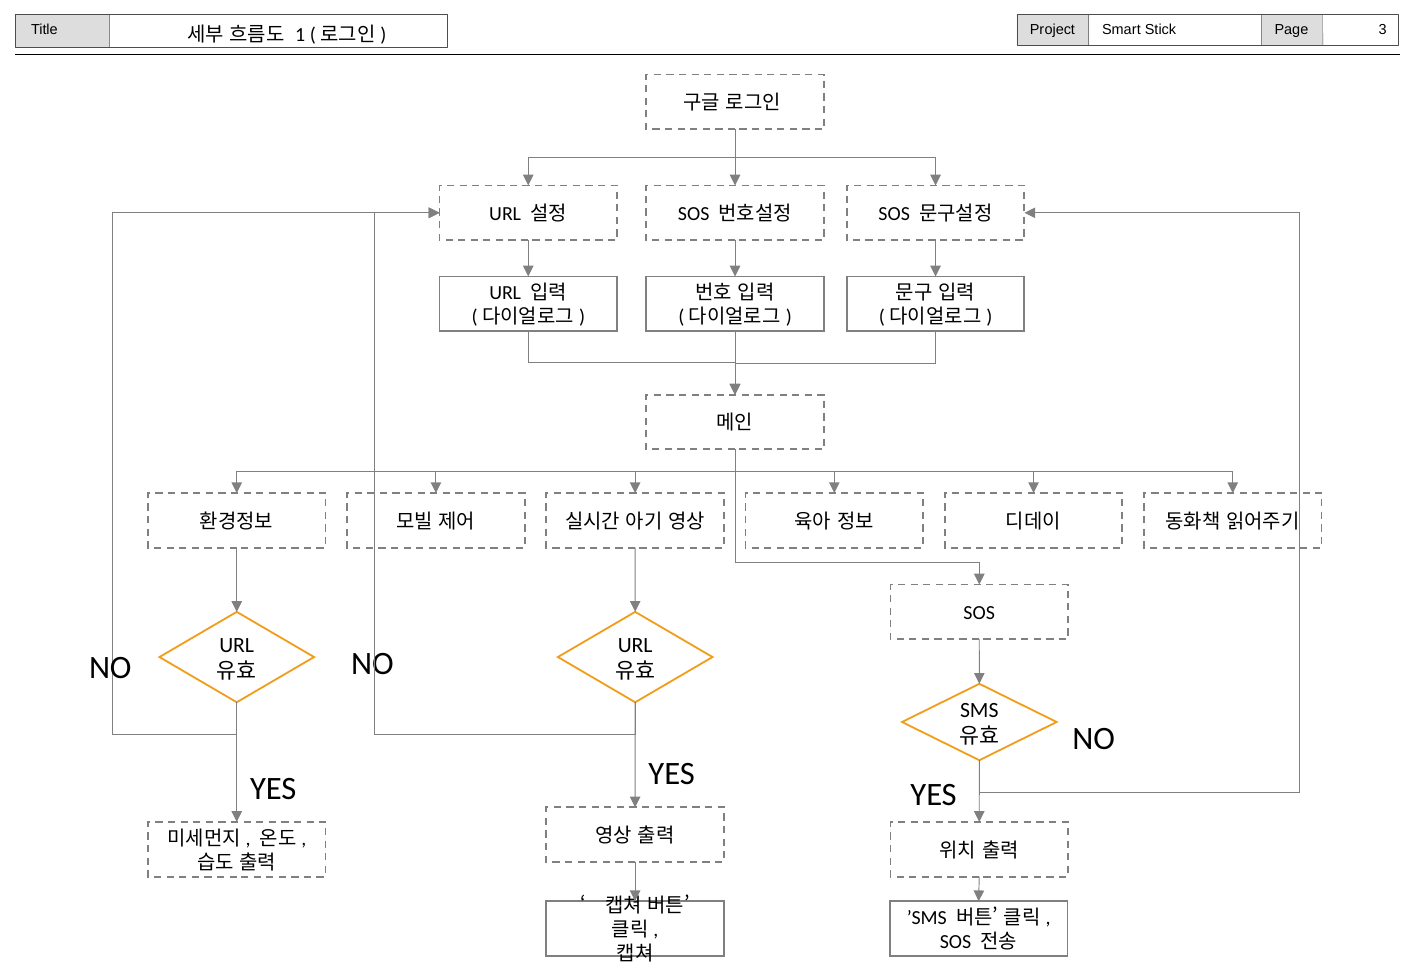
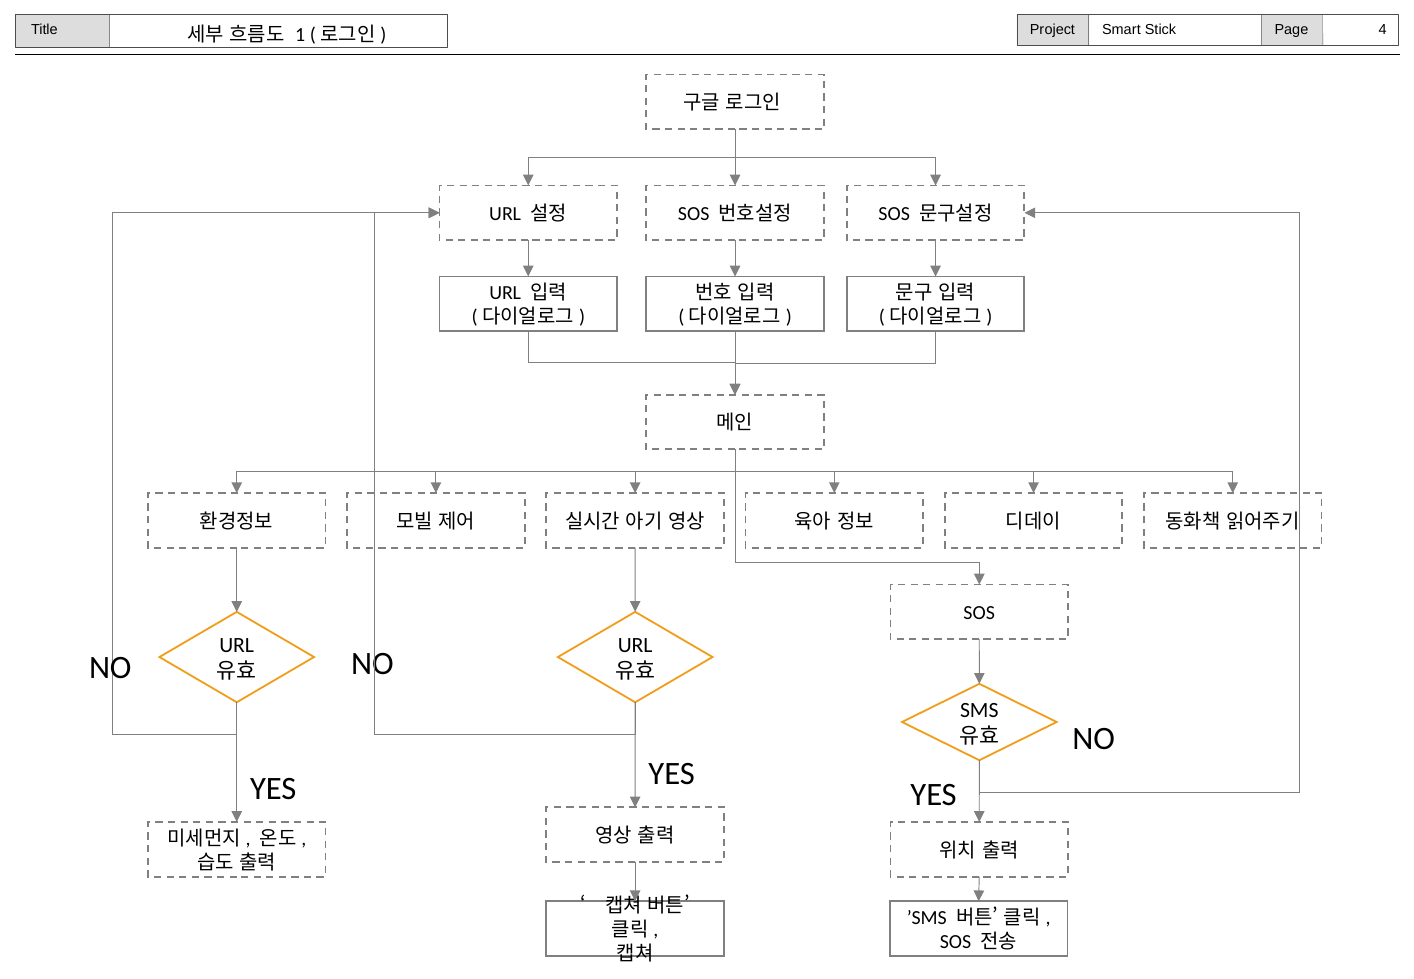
3: 3 -> 4 (1383, 30)
